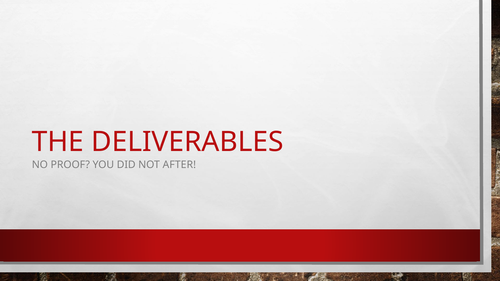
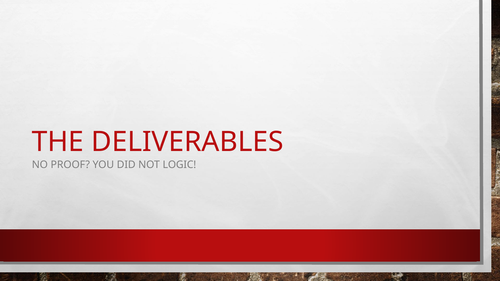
AFTER: AFTER -> LOGIC (179, 165)
